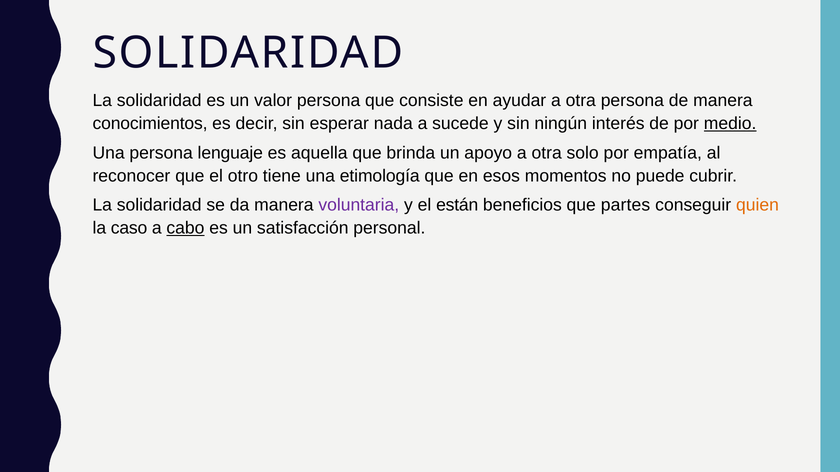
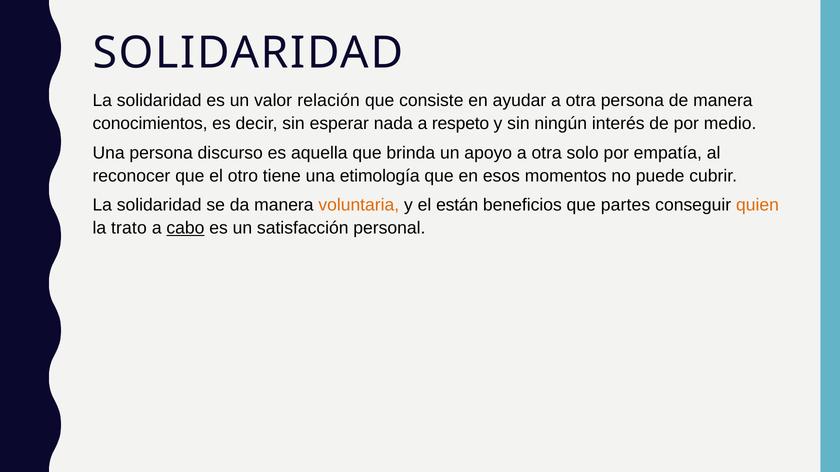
valor persona: persona -> relación (329, 101)
sucede: sucede -> respeto (461, 124)
medio underline: present -> none (730, 124)
lenguaje: lenguaje -> discurso (230, 153)
voluntaria colour: purple -> orange (359, 205)
caso: caso -> trato (129, 228)
